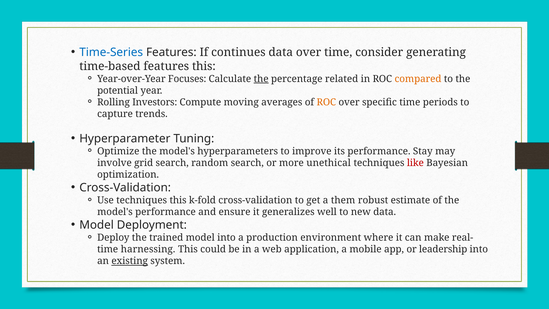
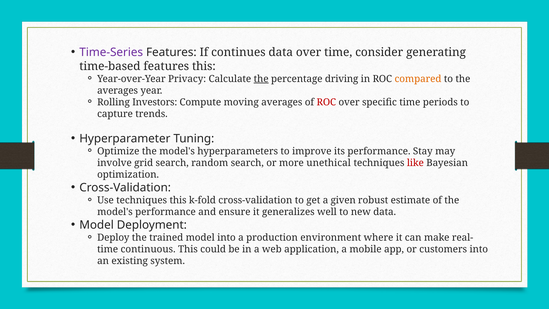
Time-Series colour: blue -> purple (111, 52)
Focuses: Focuses -> Privacy (187, 79)
related: related -> driving (342, 79)
potential: potential -> averages (118, 91)
ROC colour: orange -> red (326, 102)
them: them -> given (343, 200)
harnessing: harnessing -> continuous (148, 249)
leadership: leadership -> customers (443, 249)
existing underline: present -> none (130, 261)
